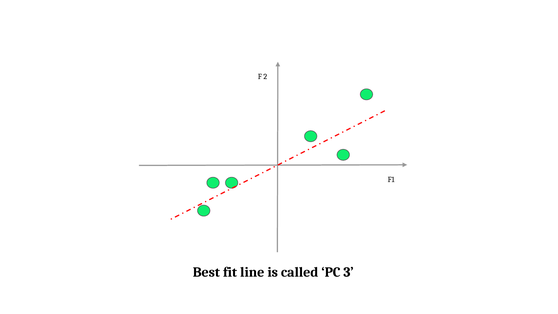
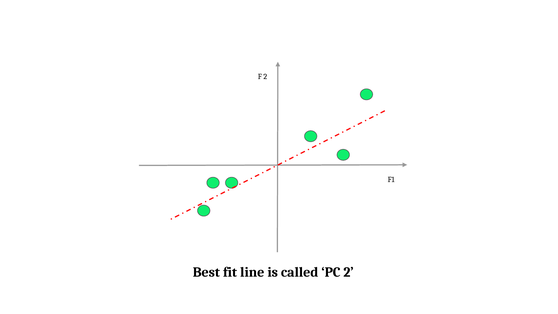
PC 3: 3 -> 2 (348, 272)
